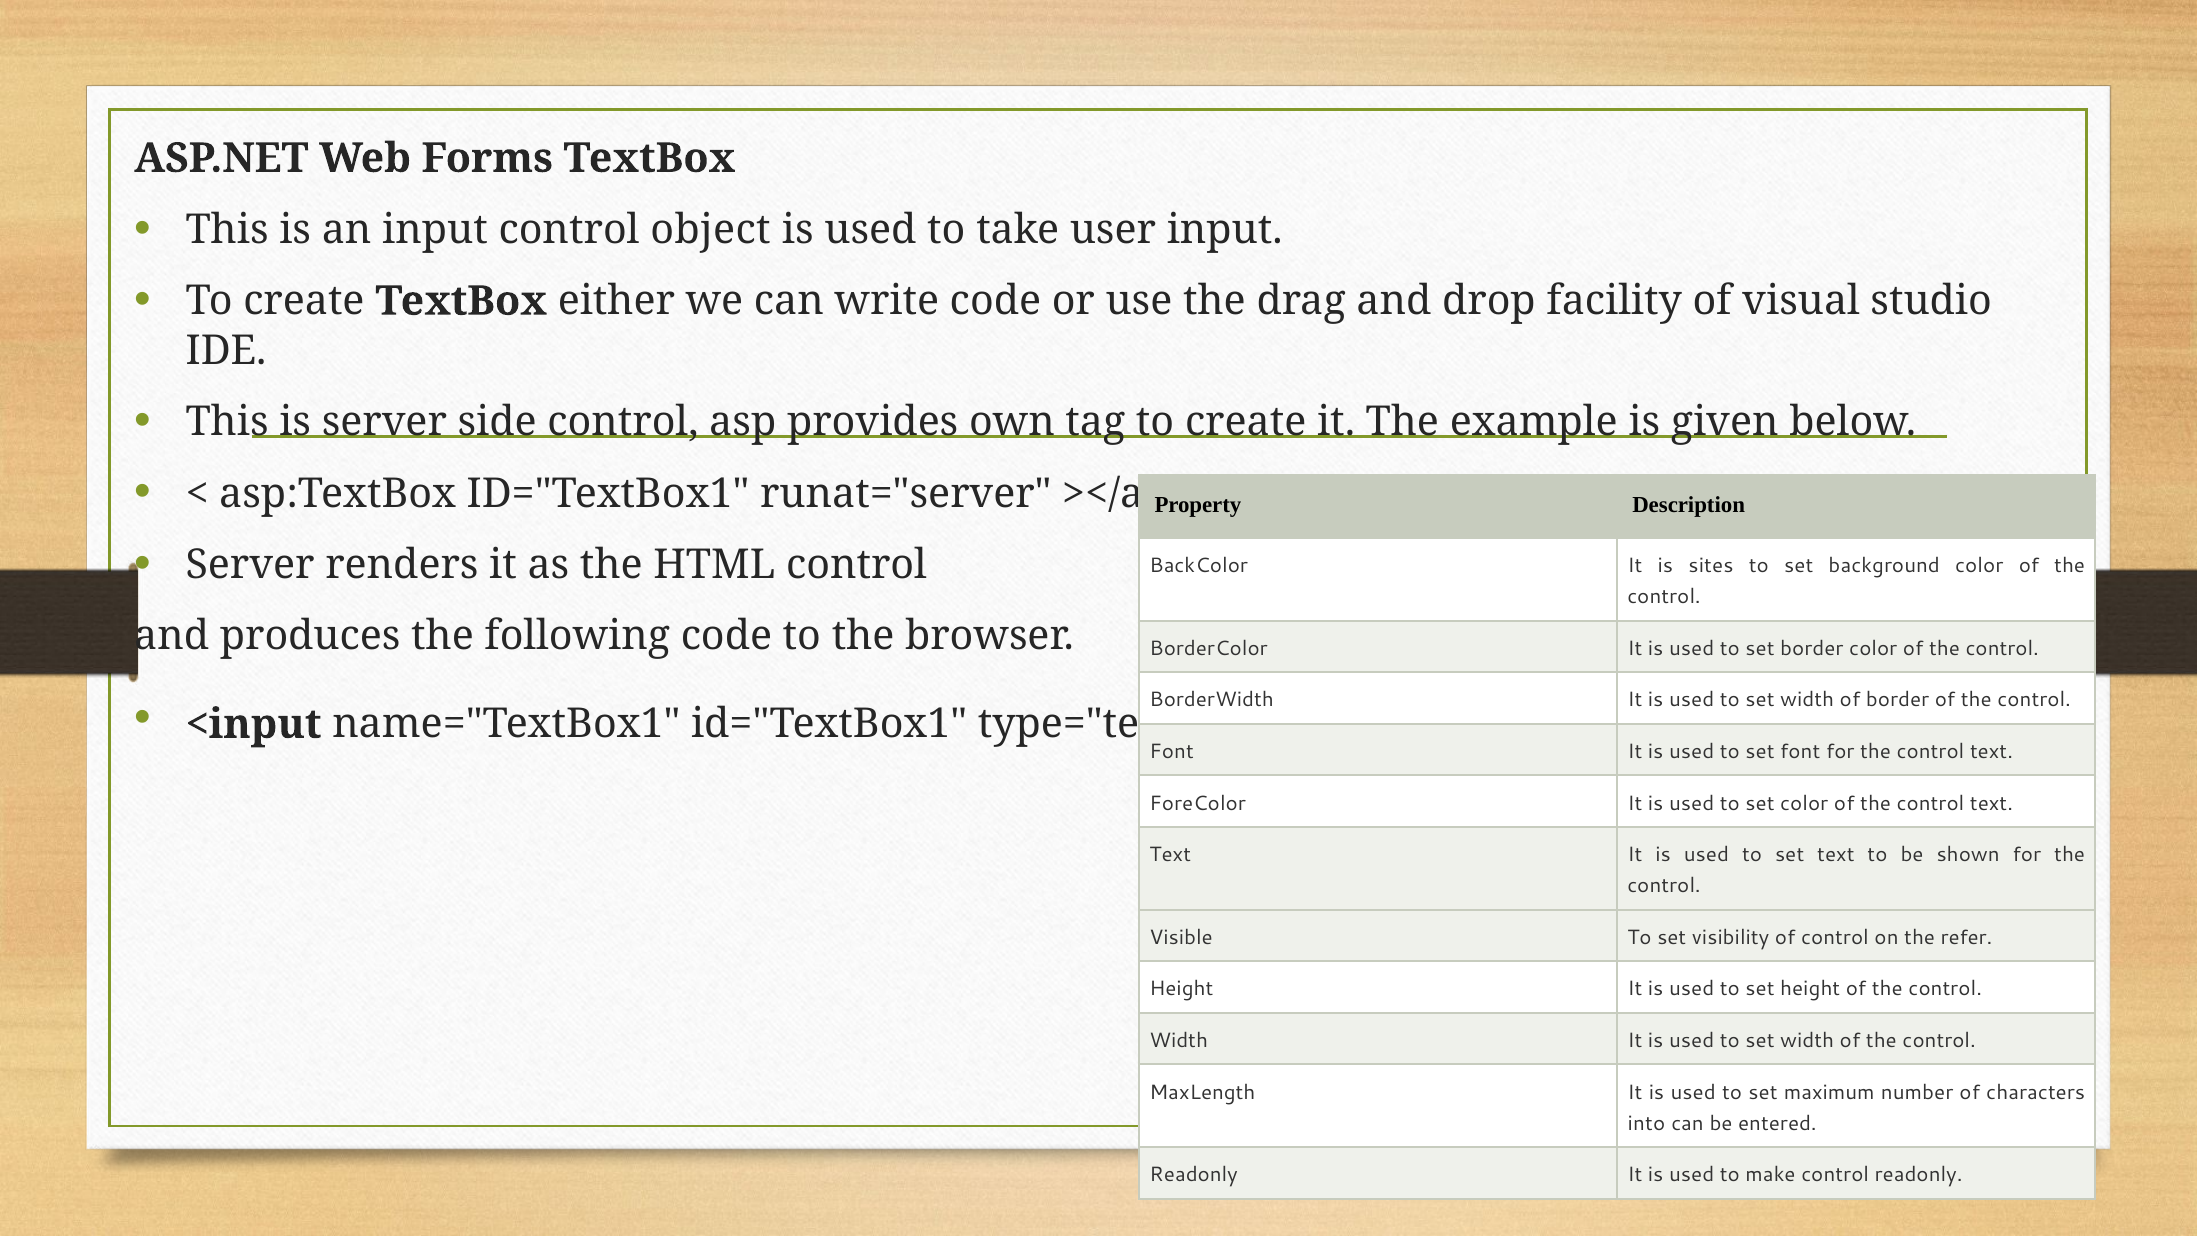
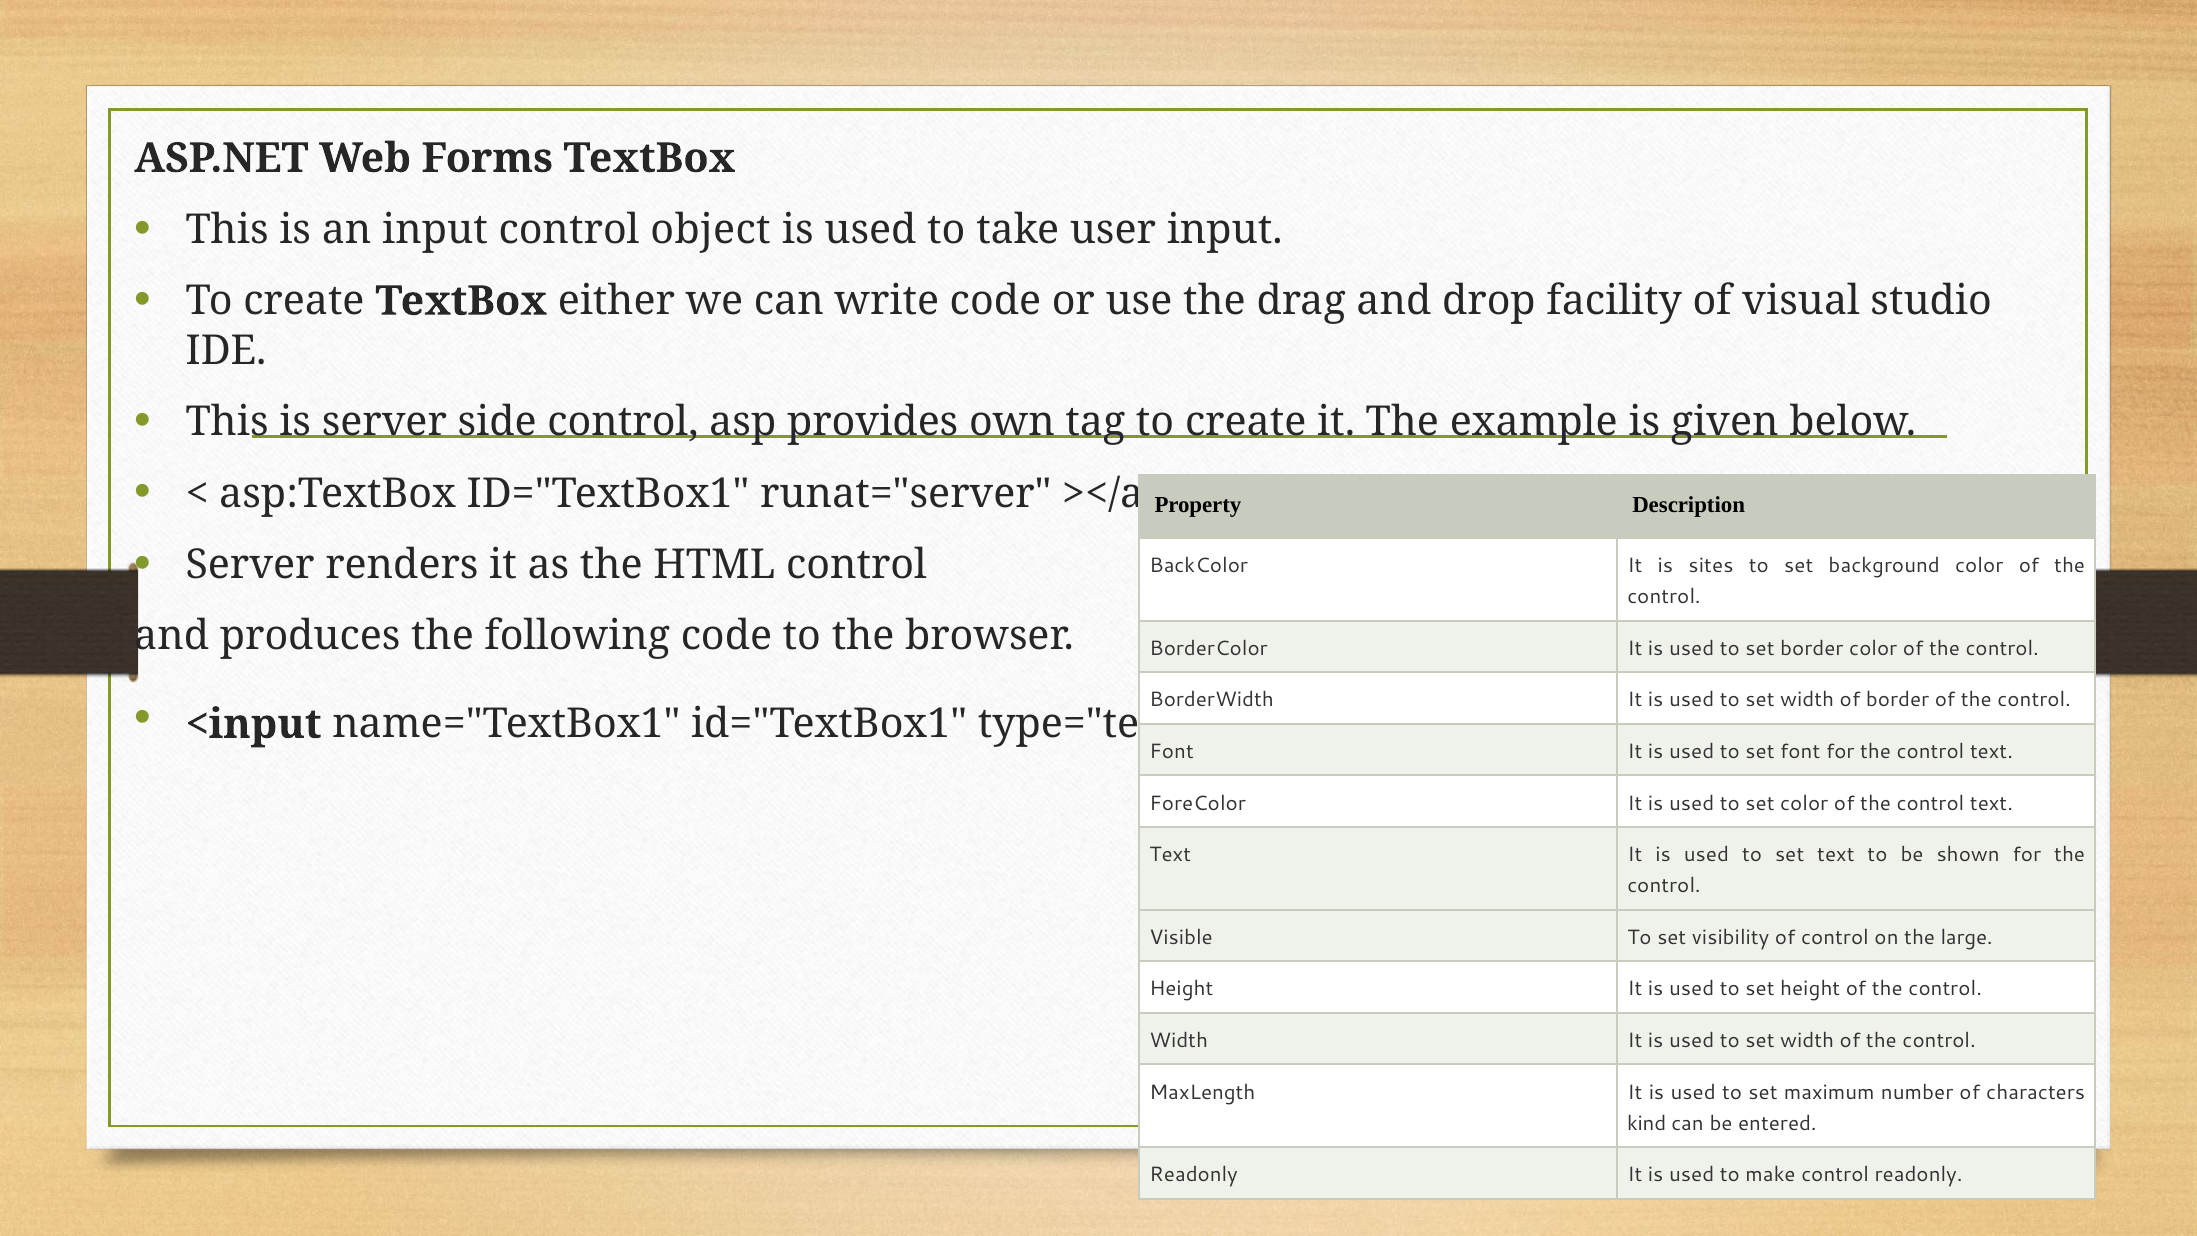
refer: refer -> large (1967, 937)
into: into -> kind (1647, 1123)
